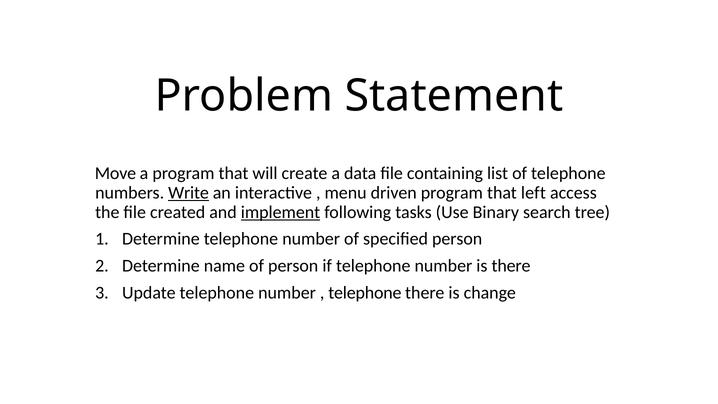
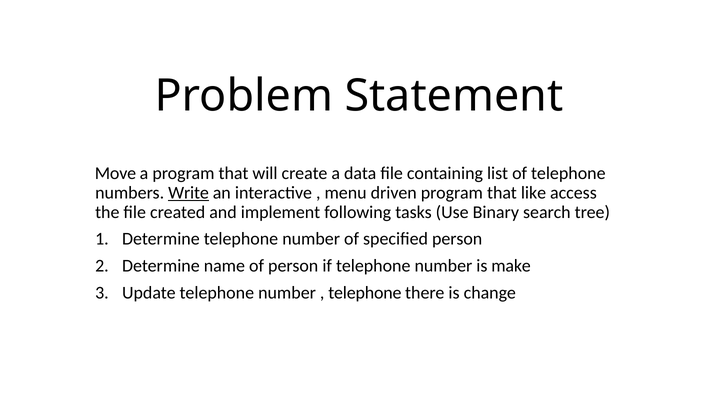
left: left -> like (533, 193)
implement underline: present -> none (281, 212)
is there: there -> make (511, 266)
